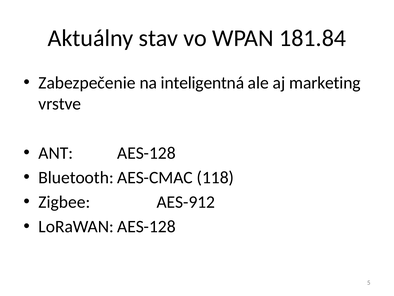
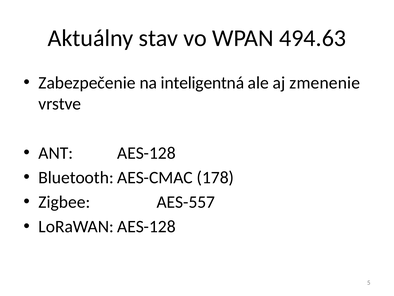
181.84: 181.84 -> 494.63 (313, 38)
marketing: marketing -> zmenenie (325, 83)
118: 118 -> 178 (215, 177)
AES-912: AES-912 -> AES-557 (186, 202)
